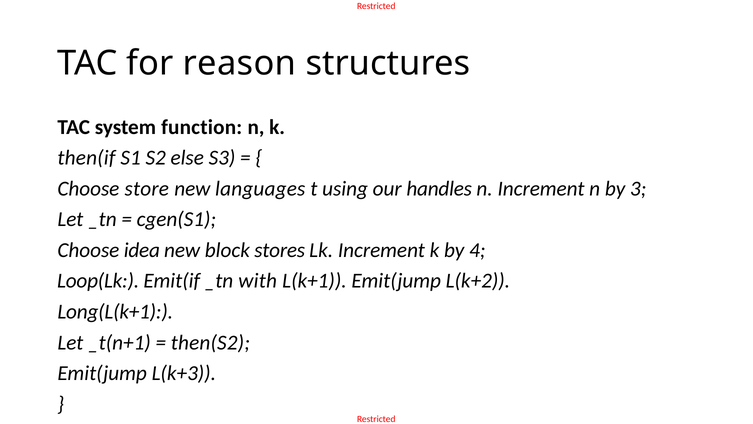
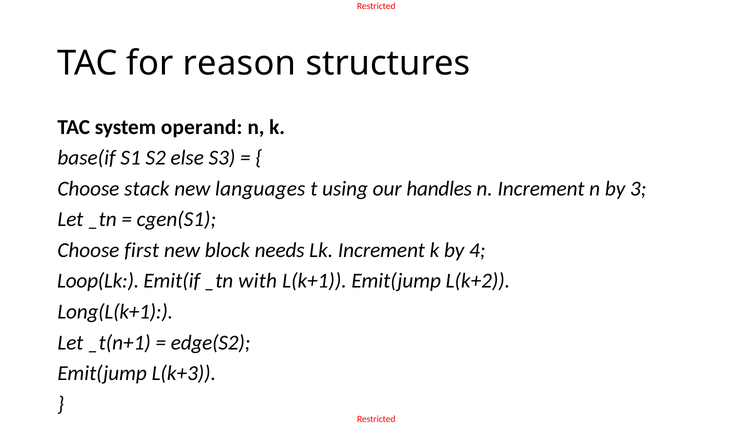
function: function -> operand (202, 127)
then(if: then(if -> base(if (86, 158)
store: store -> stack (147, 188)
idea: idea -> first (142, 250)
stores: stores -> needs (280, 250)
then(S2: then(S2 -> edge(S2 (211, 342)
